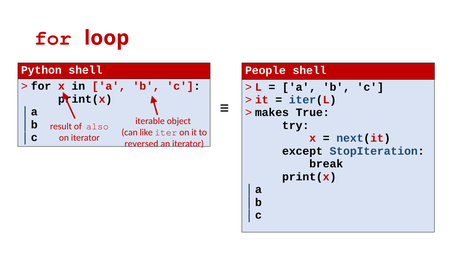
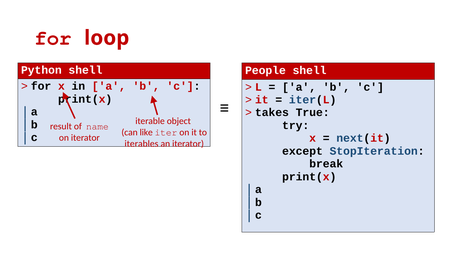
makes: makes -> takes (272, 113)
also: also -> name (97, 127)
reversed: reversed -> iterables (141, 144)
